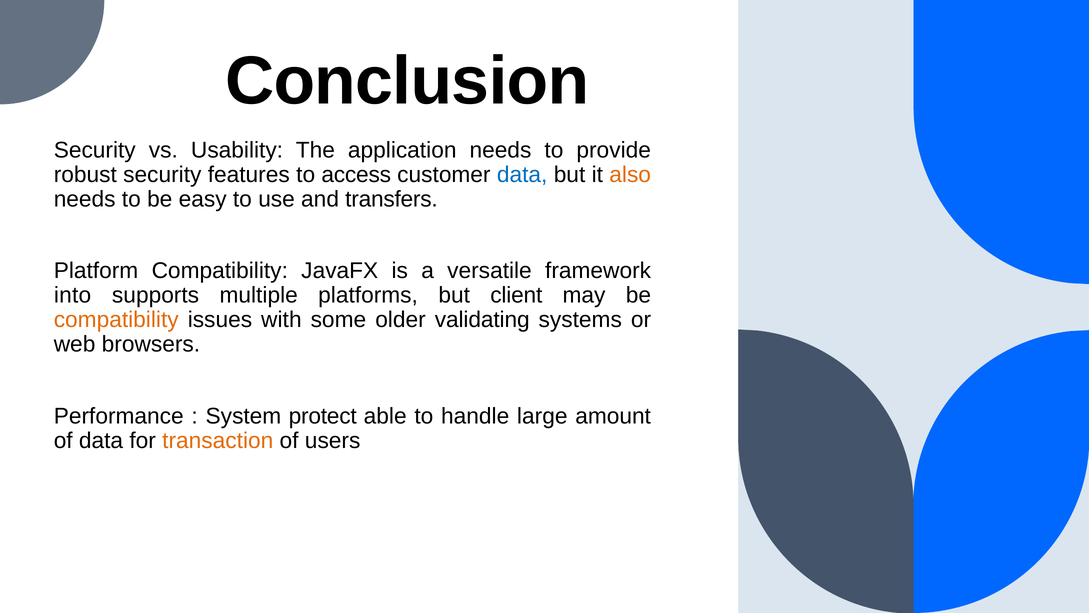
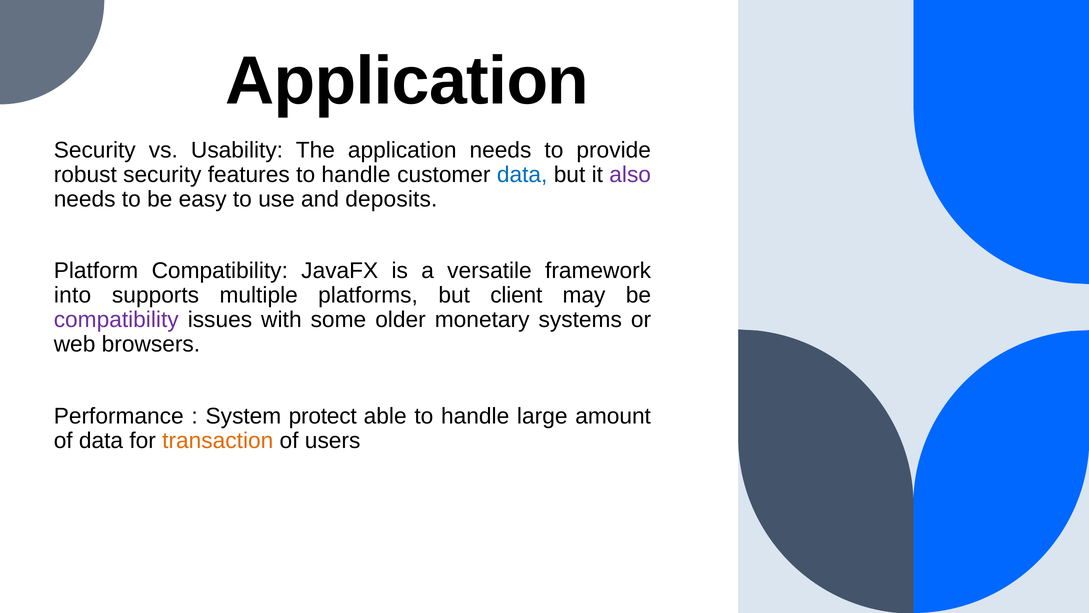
Conclusion: Conclusion -> Application (407, 81)
features to access: access -> handle (356, 174)
also colour: orange -> purple (630, 174)
transfers: transfers -> deposits (391, 199)
compatibility colour: orange -> purple (116, 320)
validating: validating -> monetary (482, 320)
